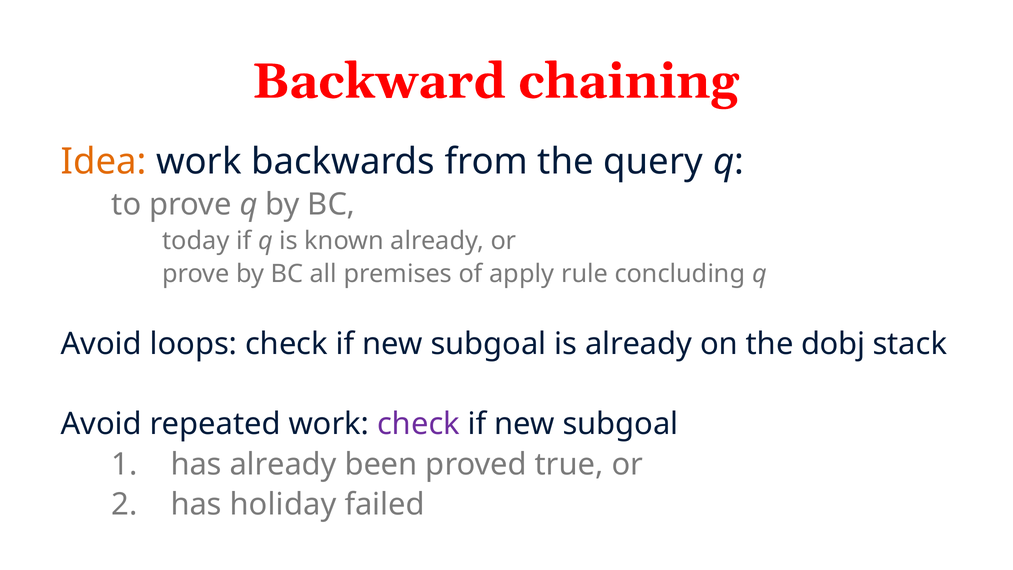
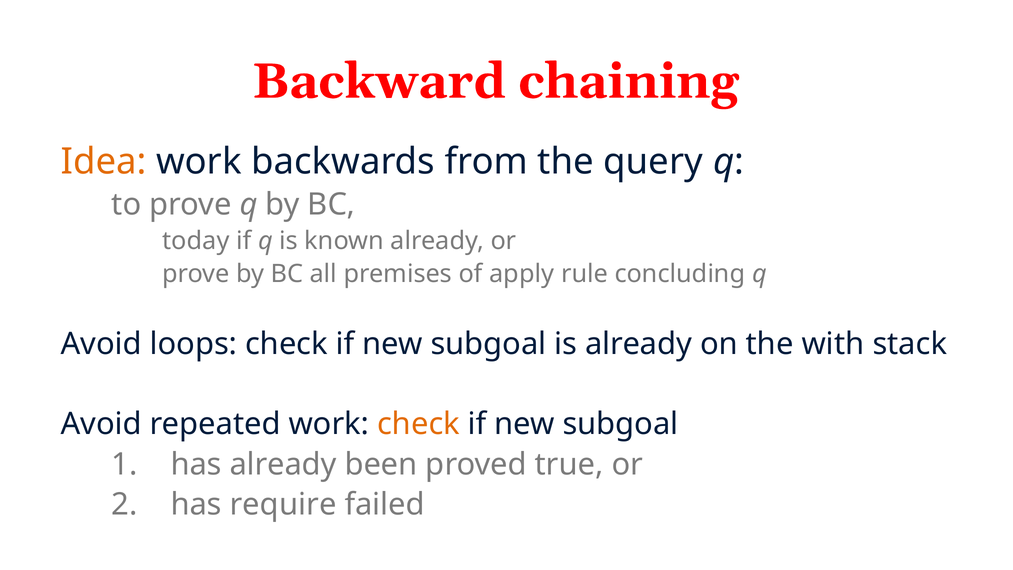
dobj: dobj -> with (833, 344)
check colour: purple -> orange (419, 424)
holiday: holiday -> require (283, 504)
